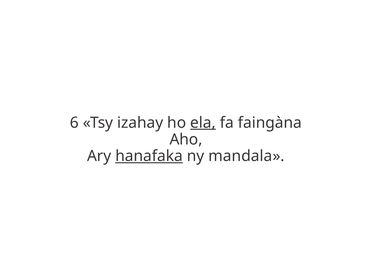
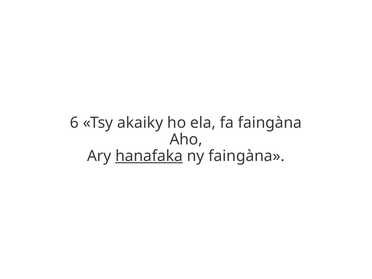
izahay: izahay -> akaiky (140, 123)
ela underline: present -> none (203, 123)
ny mandala: mandala -> faingàna (246, 156)
